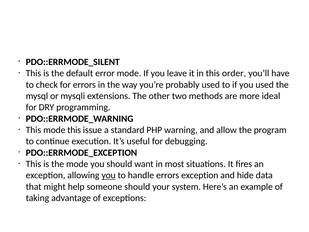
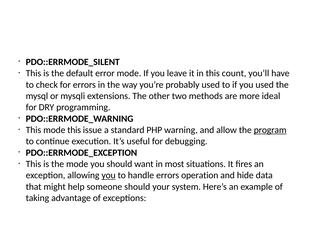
order: order -> count (234, 73)
program underline: none -> present (270, 130)
errors exception: exception -> operation (200, 175)
